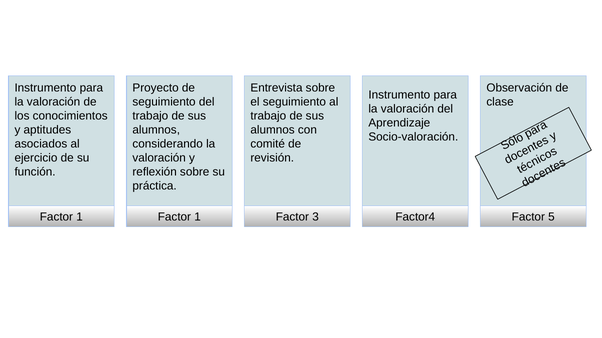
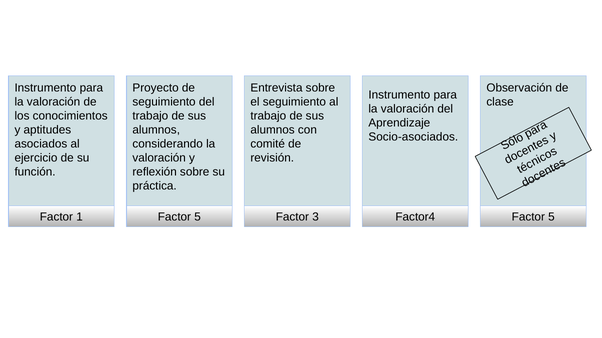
Socio-valoración: Socio-valoración -> Socio-asociados (413, 137)
1 Factor 1: 1 -> 5 (198, 217)
